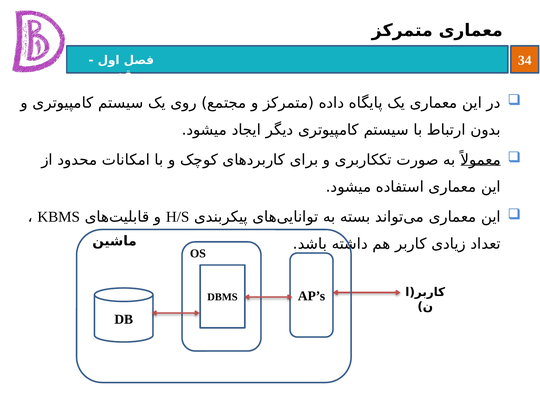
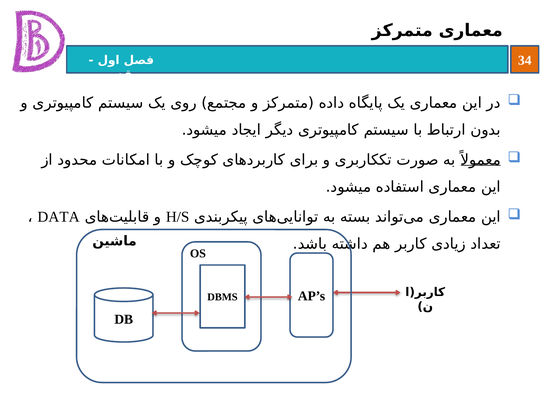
KBMS: KBMS -> DATA (59, 217)
